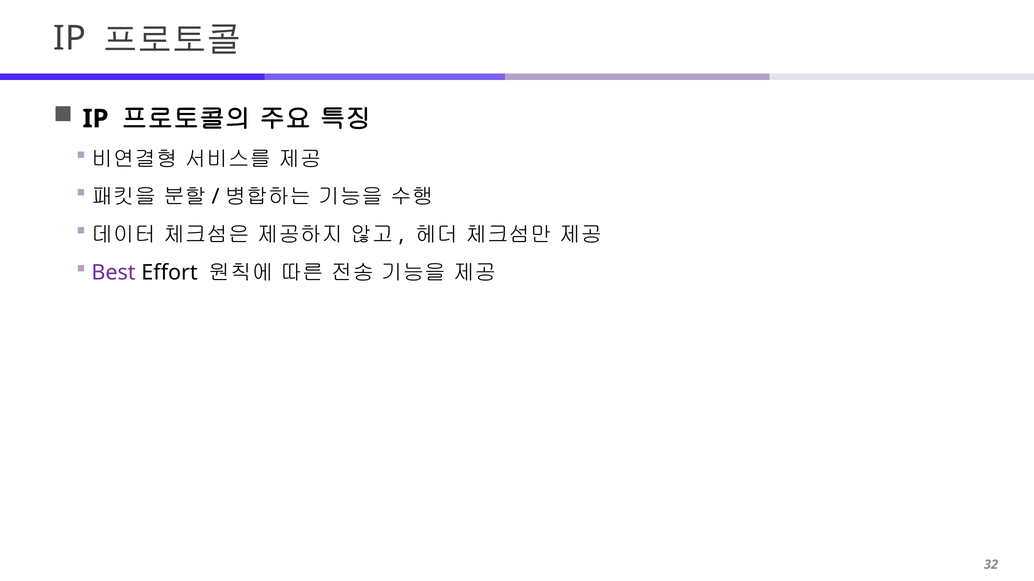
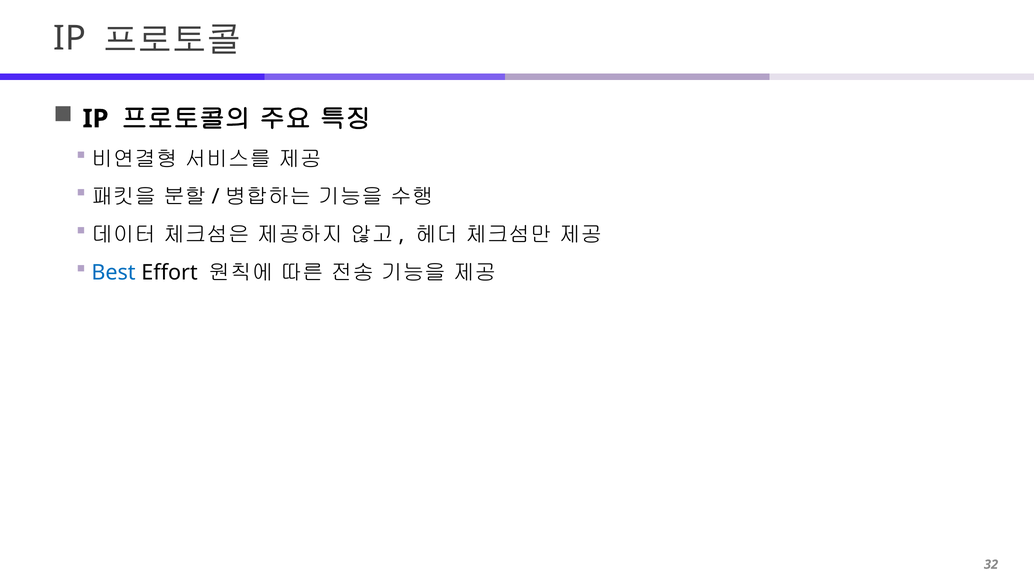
Best colour: purple -> blue (114, 273)
